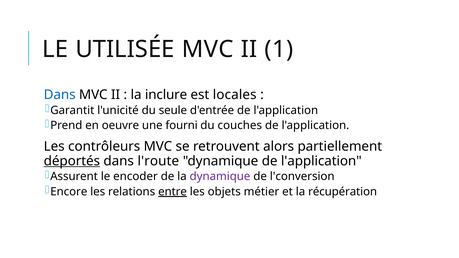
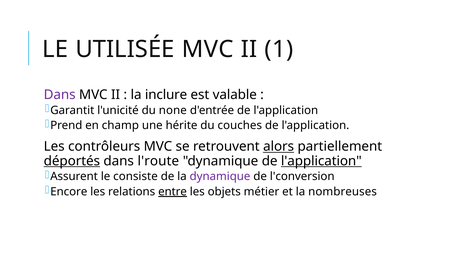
Dans colour: blue -> purple (60, 95)
locales: locales -> valable (235, 95)
seule: seule -> none (173, 110)
oeuvre: oeuvre -> champ (120, 126)
fourni: fourni -> hérite (182, 126)
alors underline: none -> present (279, 147)
l'application underline: none -> present (321, 161)
encoder: encoder -> consiste (135, 176)
récupération: récupération -> nombreuses (343, 192)
